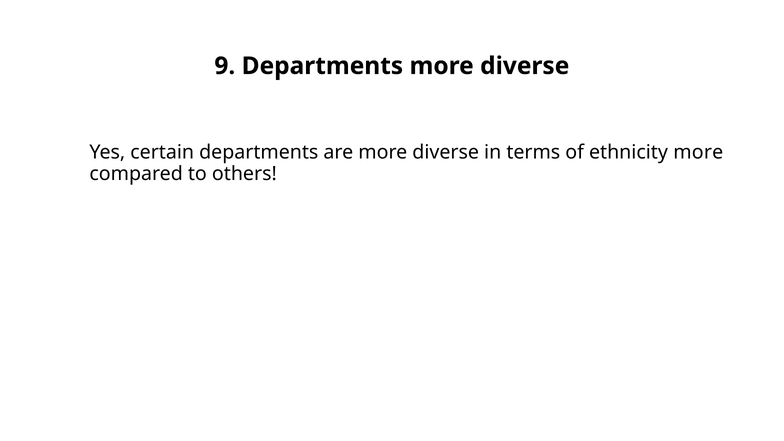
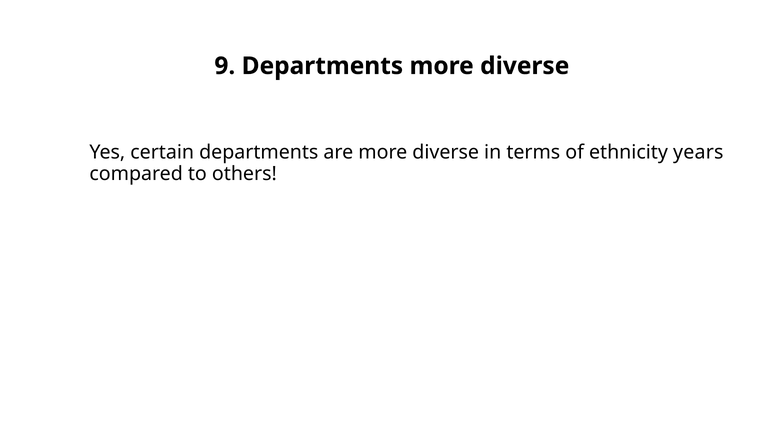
ethnicity more: more -> years (698, 152)
